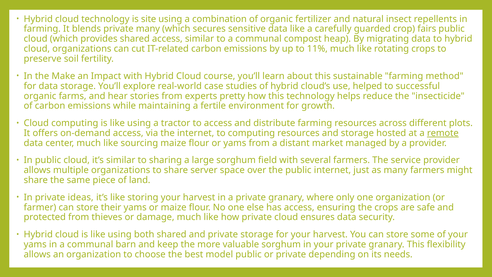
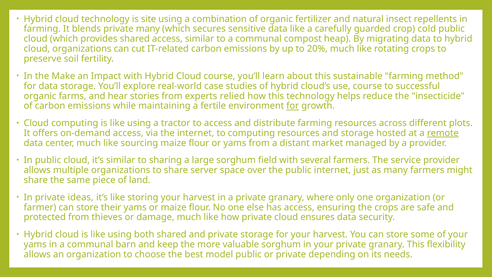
fairs: fairs -> cold (427, 29)
11%: 11% -> 20% (317, 49)
use helped: helped -> course (367, 86)
pretty: pretty -> relied (232, 96)
for underline: none -> present (293, 106)
